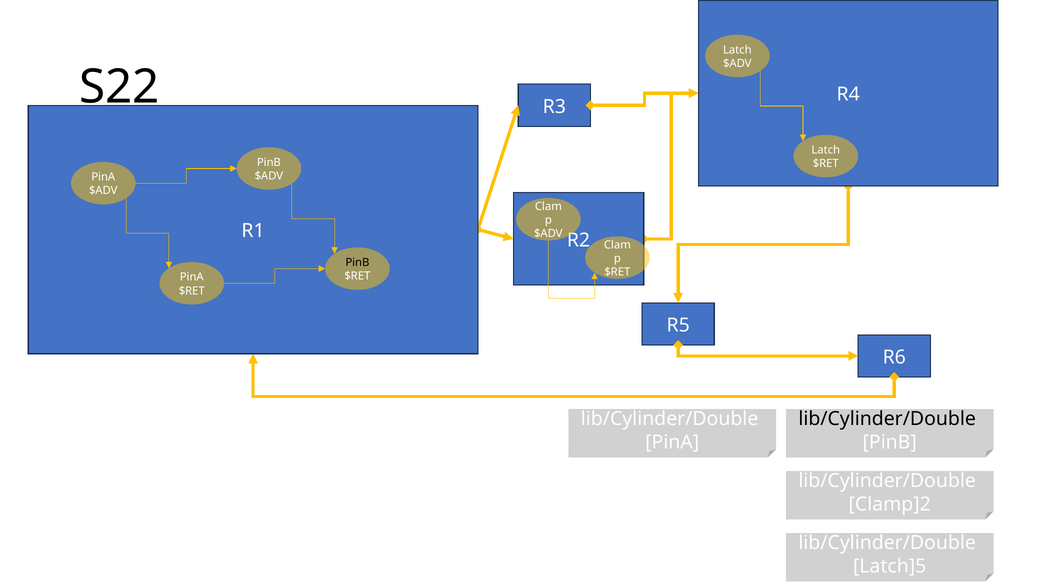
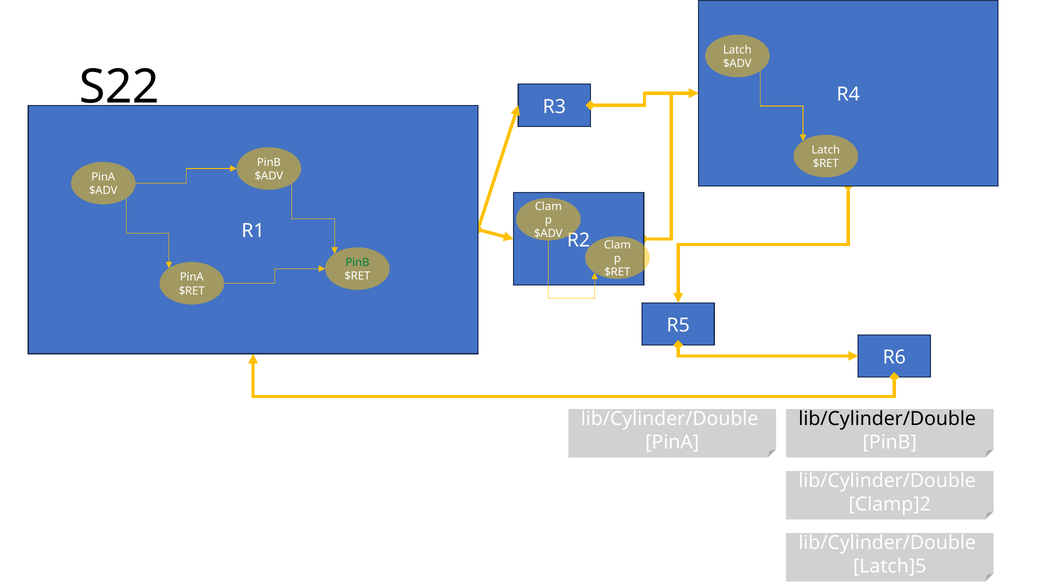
PinB colour: black -> green (357, 263)
